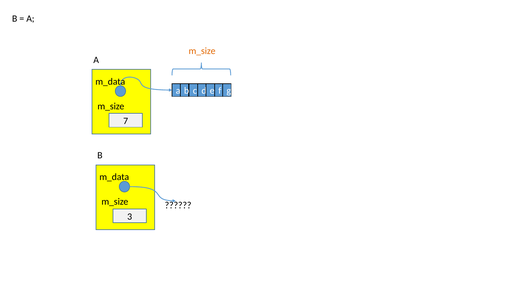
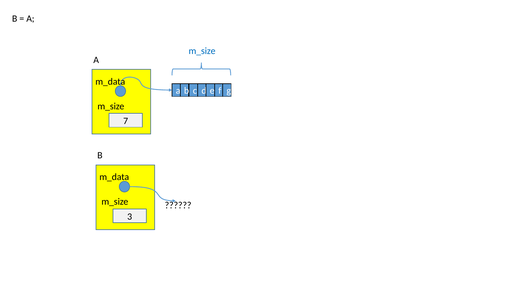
m_size colour: orange -> blue (202, 51)
